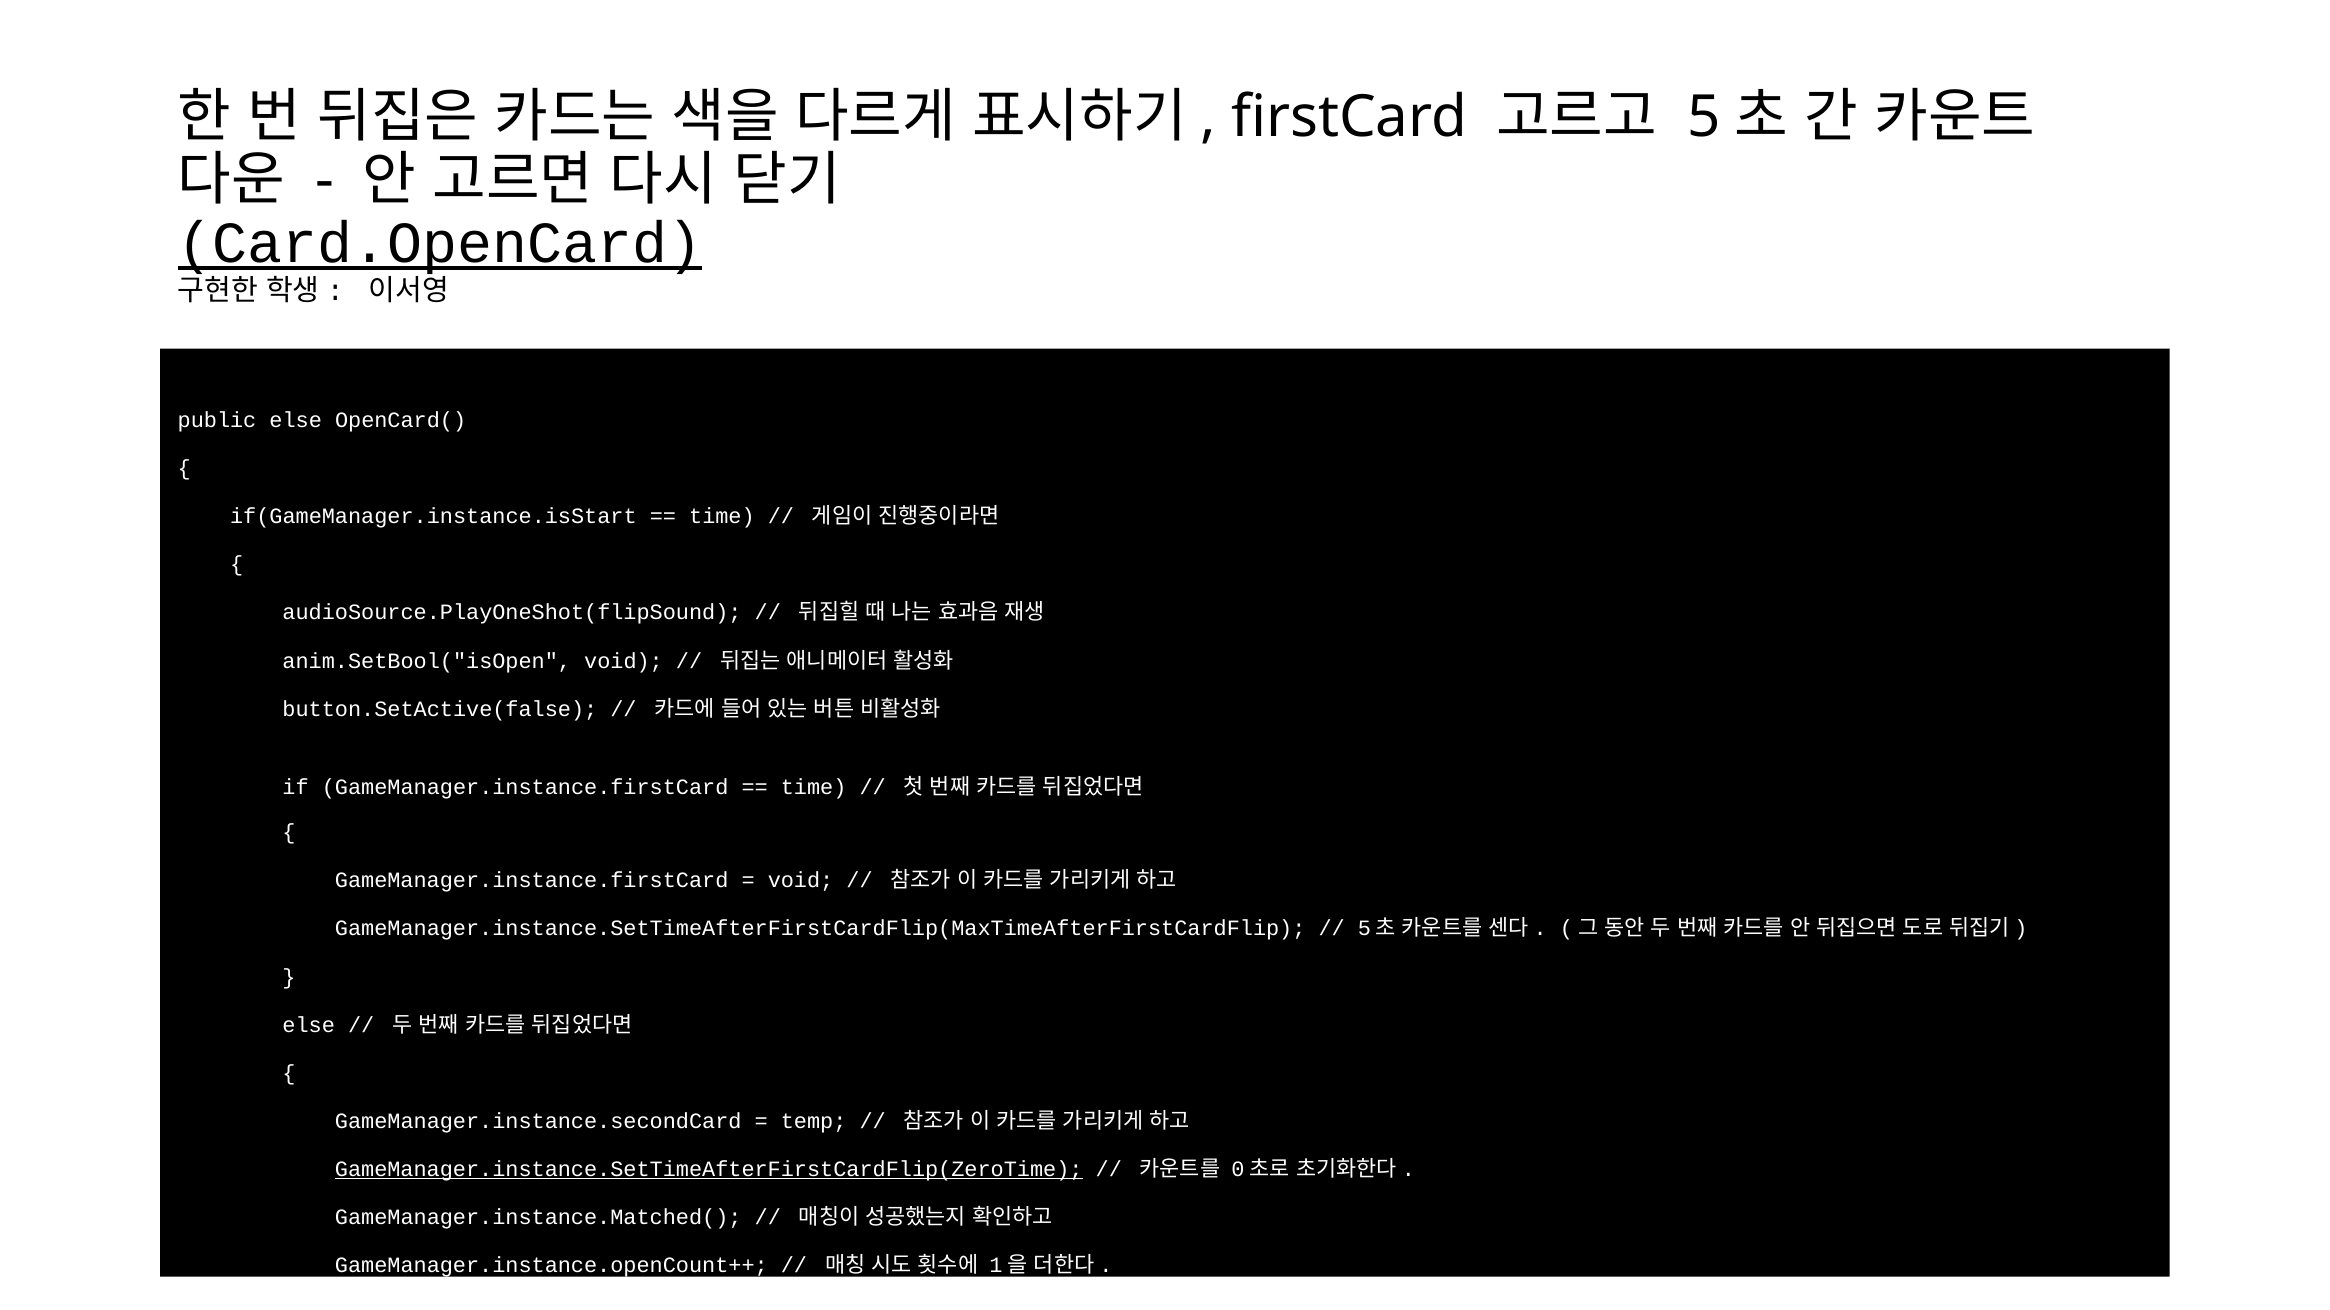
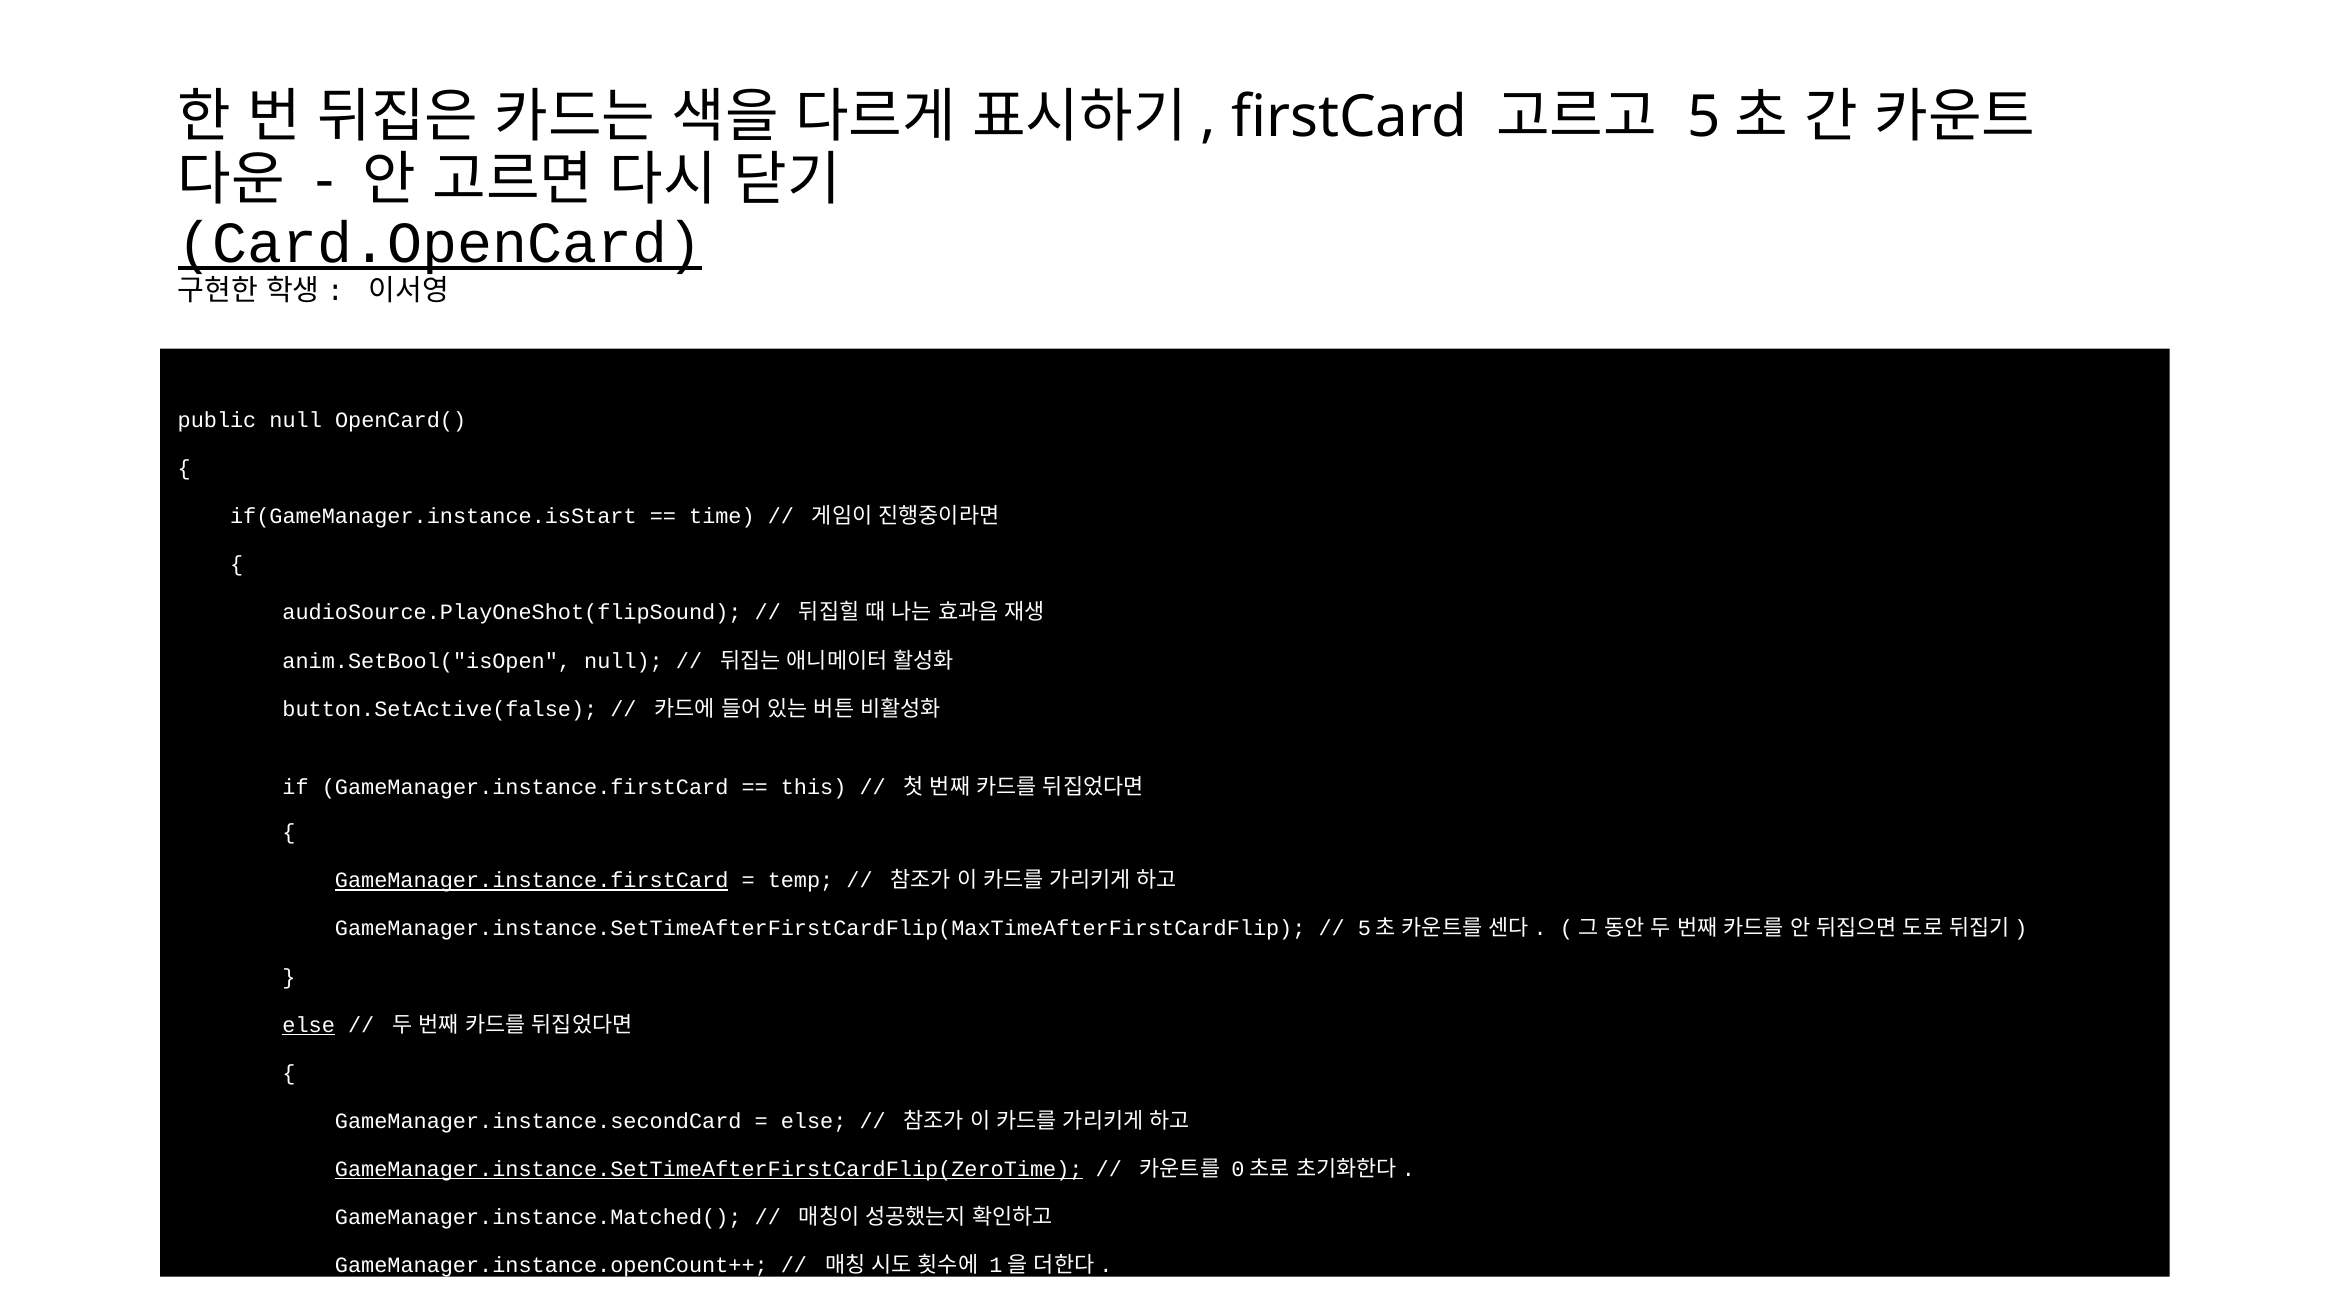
public else: else -> null (296, 420)
anim.SetBool("isOpen void: void -> null (624, 661)
time: time -> this (814, 788)
GameManager.instance.firstCard underline: none -> present (532, 881)
void: void -> temp (801, 881)
else underline: none -> present (309, 1025)
temp: temp -> else (814, 1122)
